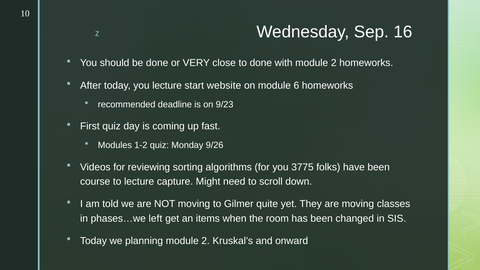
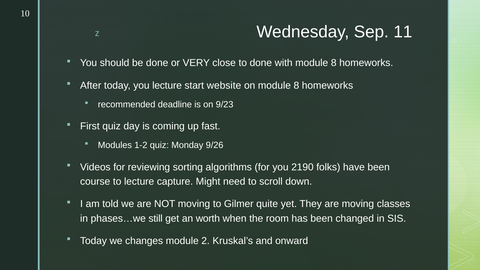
16: 16 -> 11 (403, 32)
with module 2: 2 -> 8 (334, 63)
on module 6: 6 -> 8 (296, 85)
3775: 3775 -> 2190 (302, 167)
left: left -> still (156, 218)
items: items -> worth (208, 218)
planning: planning -> changes (144, 241)
